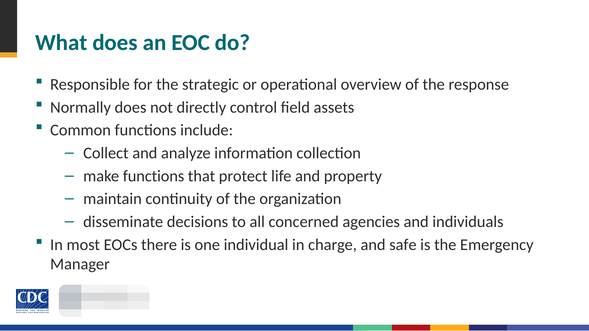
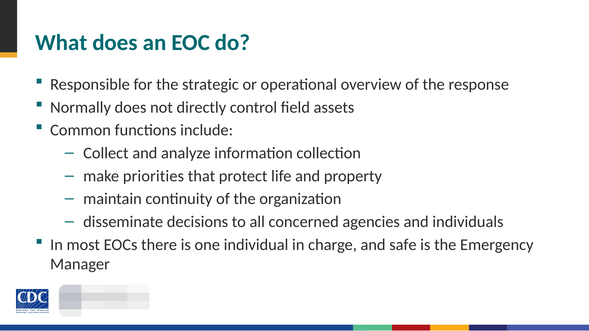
make functions: functions -> priorities (153, 176)
